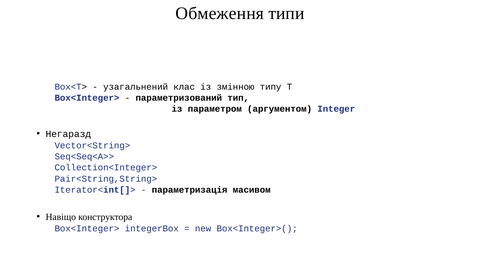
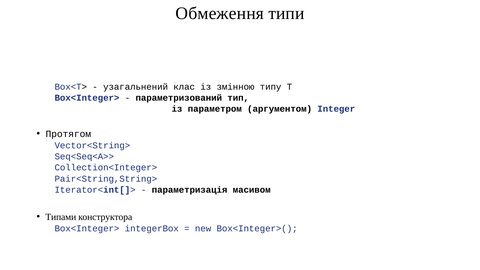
Негаразд: Негаразд -> Протягом (68, 134)
Навіщо: Навіщо -> Типами (61, 217)
